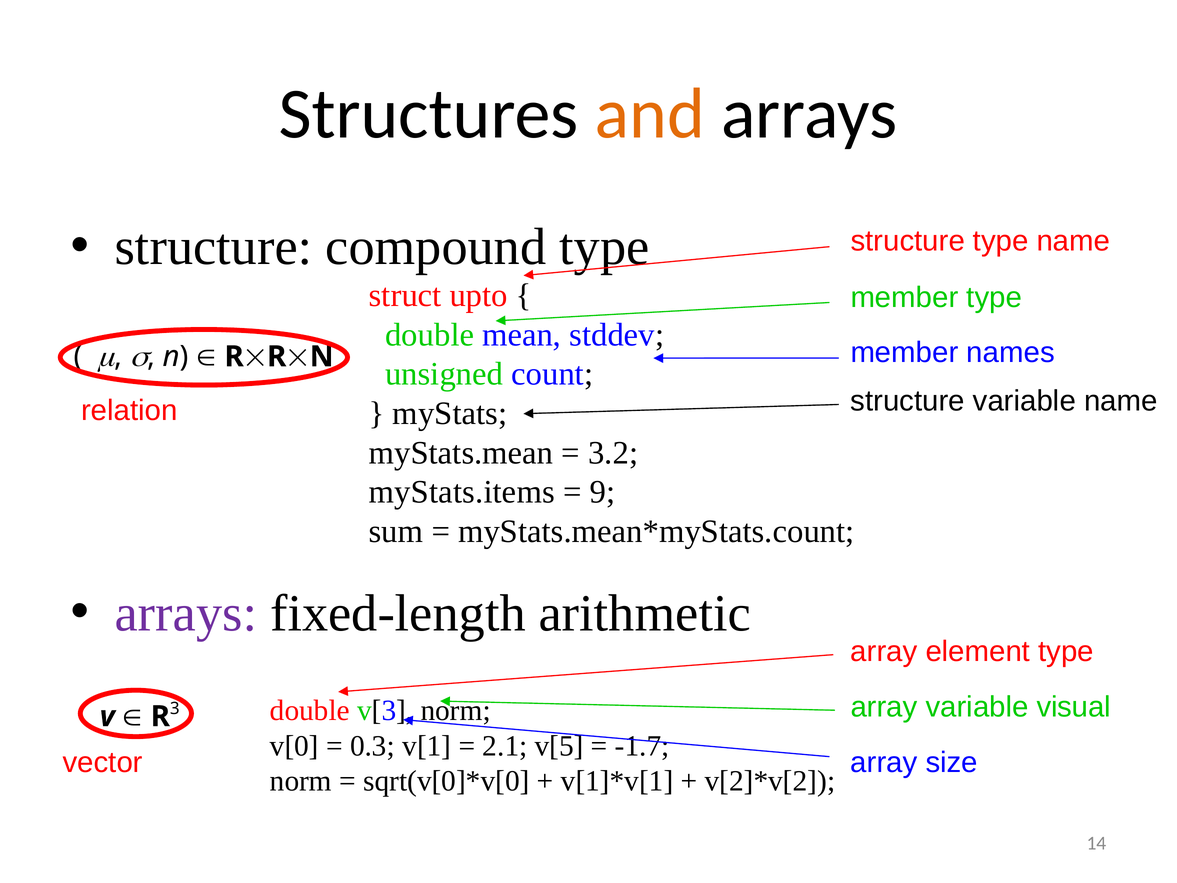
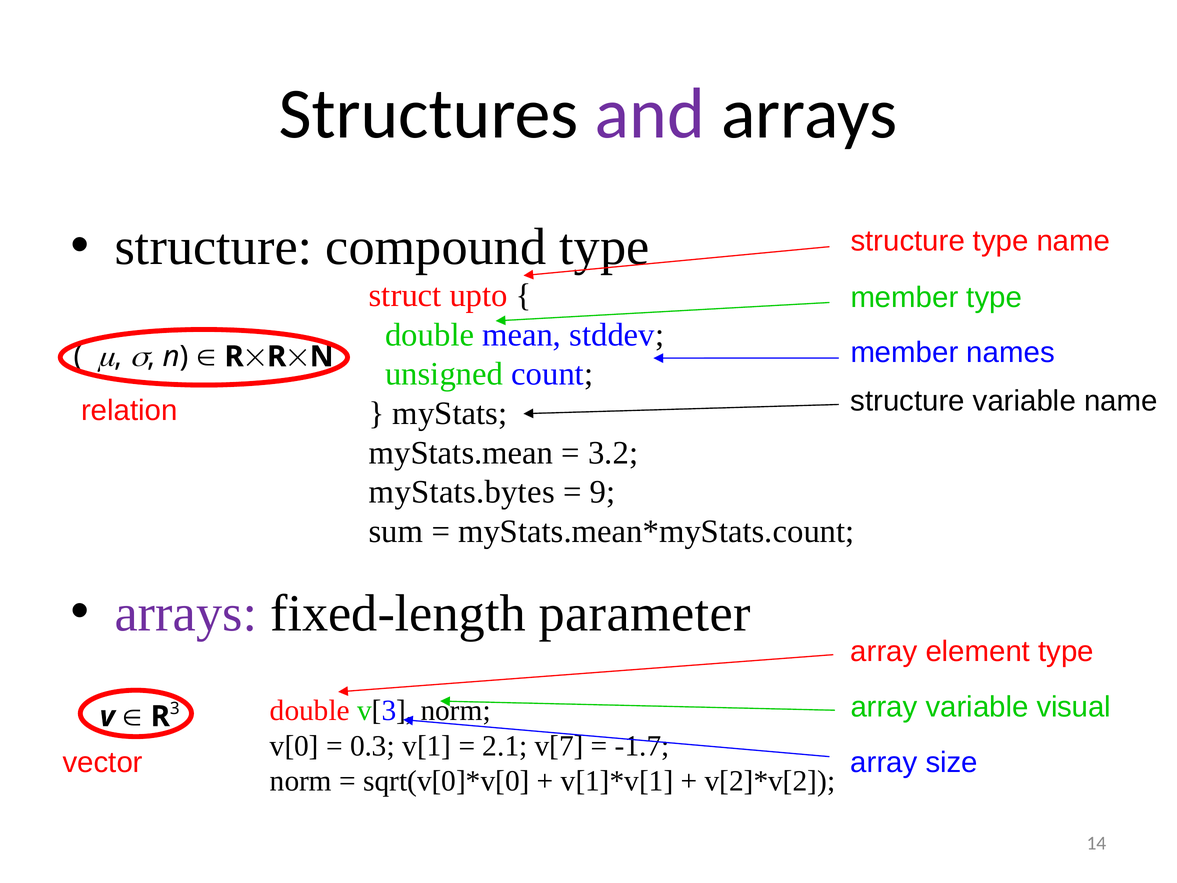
and colour: orange -> purple (650, 114)
myStats.items: myStats.items -> myStats.bytes (462, 492)
arithmetic: arithmetic -> parameter (645, 613)
v[5: v[5 -> v[7 (559, 746)
